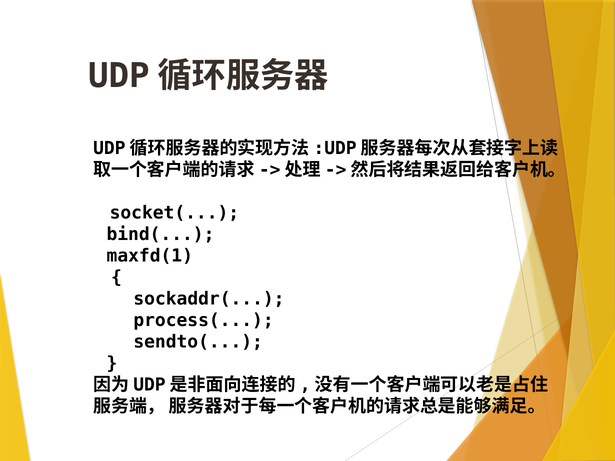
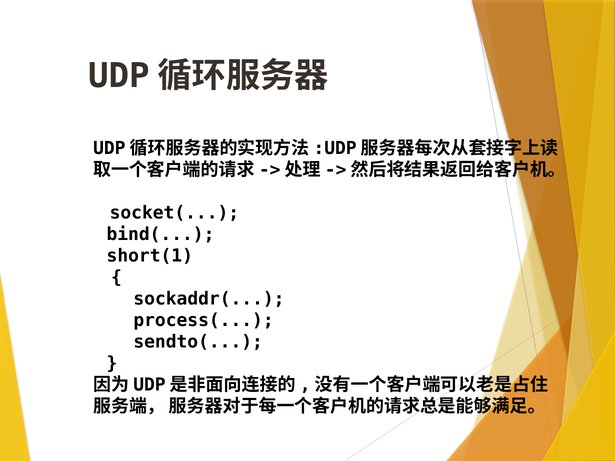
maxfd(1: maxfd(1 -> short(1 (150, 256)
